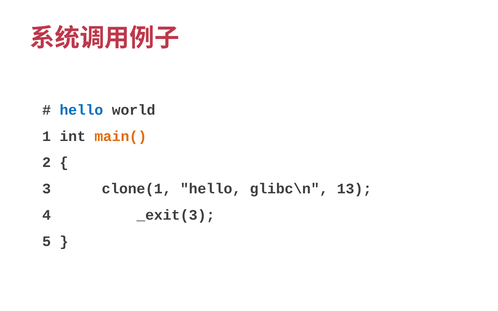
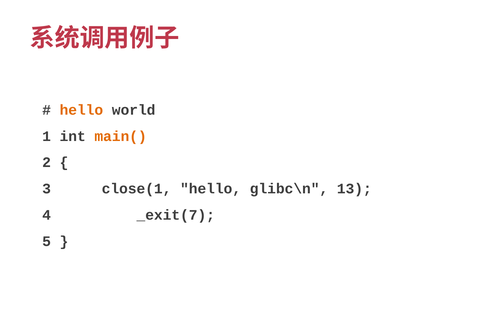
hello colour: blue -> orange (81, 110)
clone(1: clone(1 -> close(1 (137, 189)
_exit(3: _exit(3 -> _exit(7 (176, 215)
